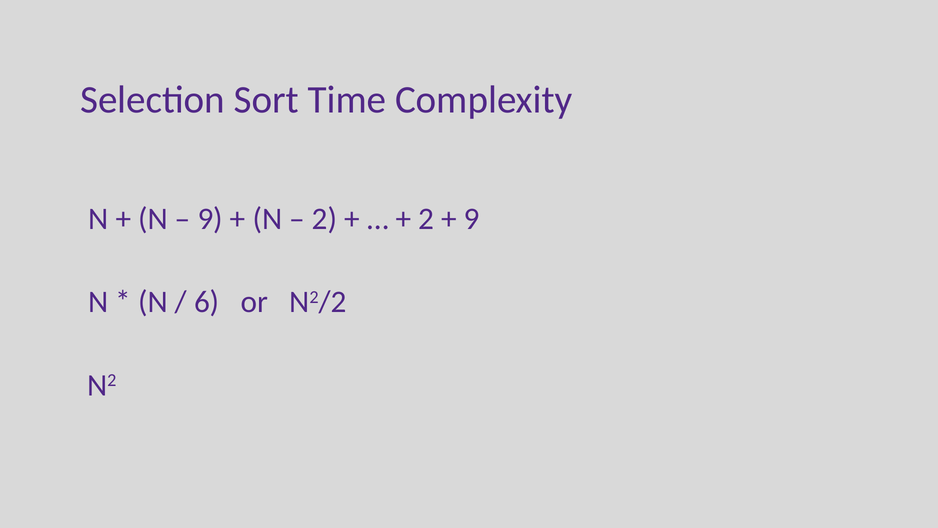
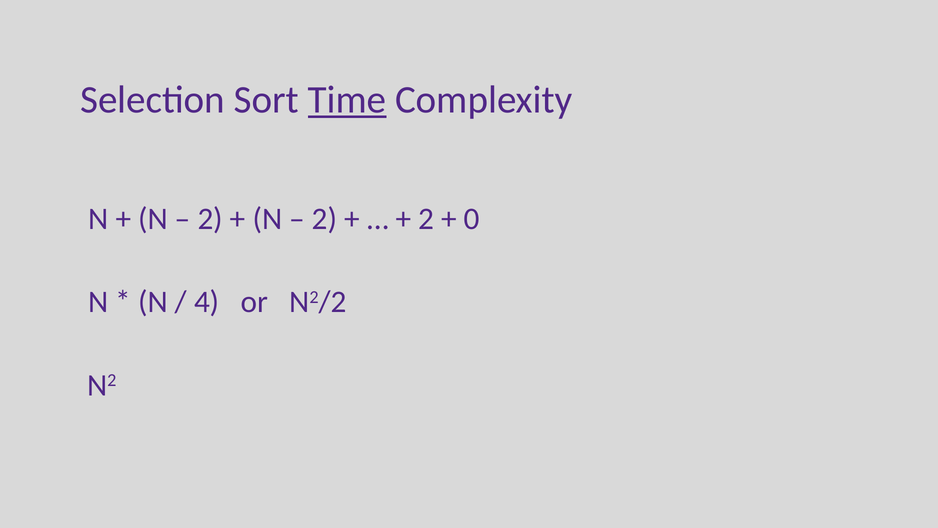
Time underline: none -> present (347, 100)
9: 9 -> 2 (210, 219)
9: 9 -> 0 (472, 219)
6: 6 -> 4 (207, 302)
